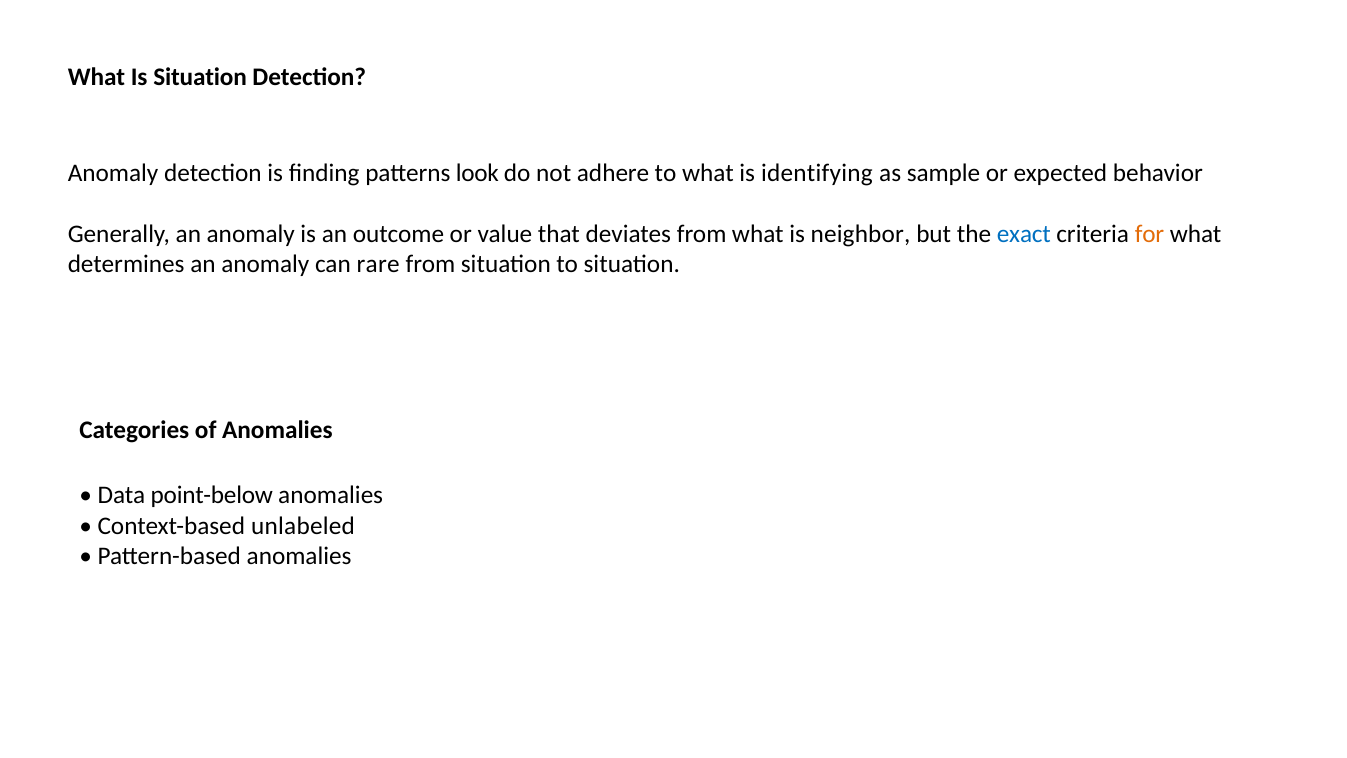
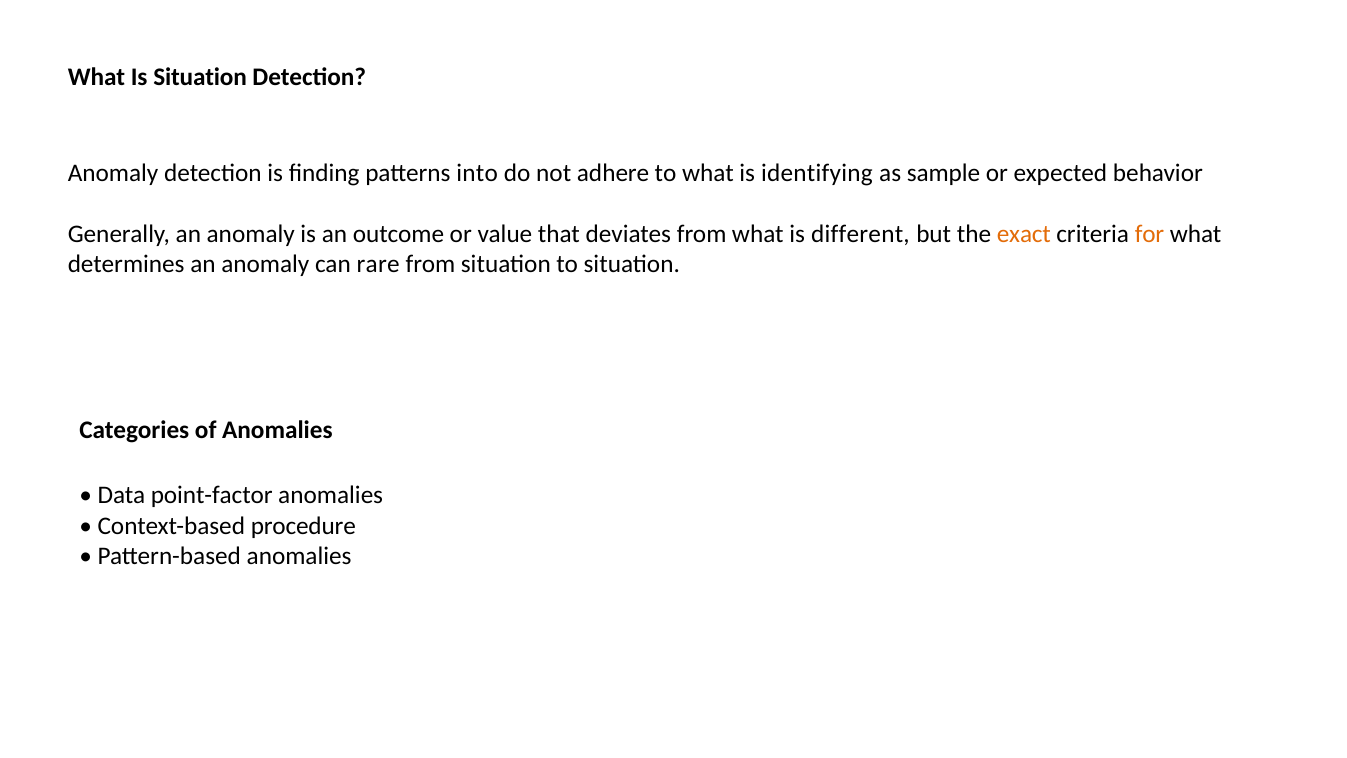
look: look -> into (477, 173)
neighbor: neighbor -> different (860, 234)
exact colour: blue -> orange (1024, 234)
point-below: point-below -> point-factor (212, 495)
unlabeled: unlabeled -> procedure (303, 526)
